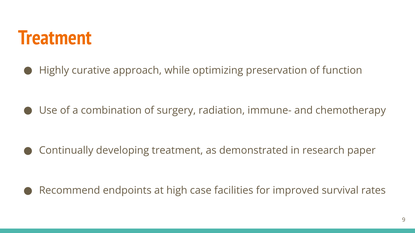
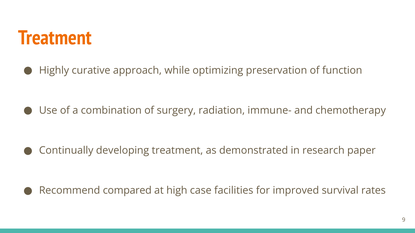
endpoints: endpoints -> compared (127, 191)
